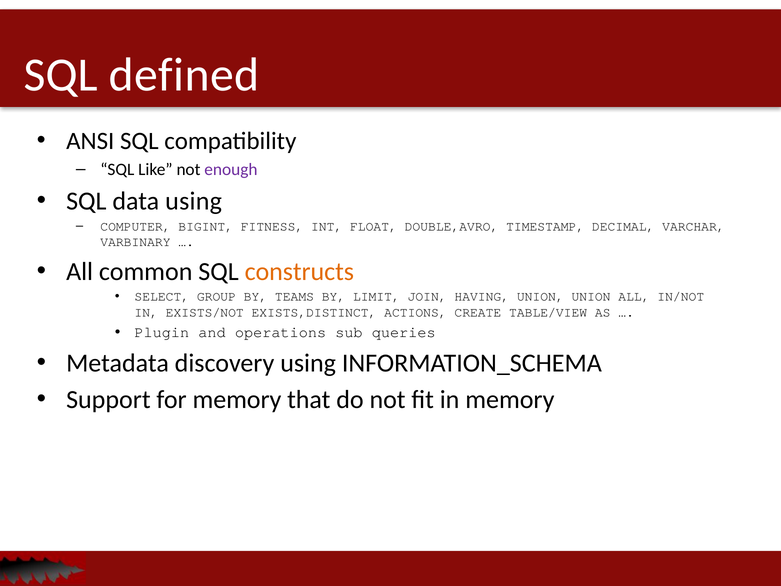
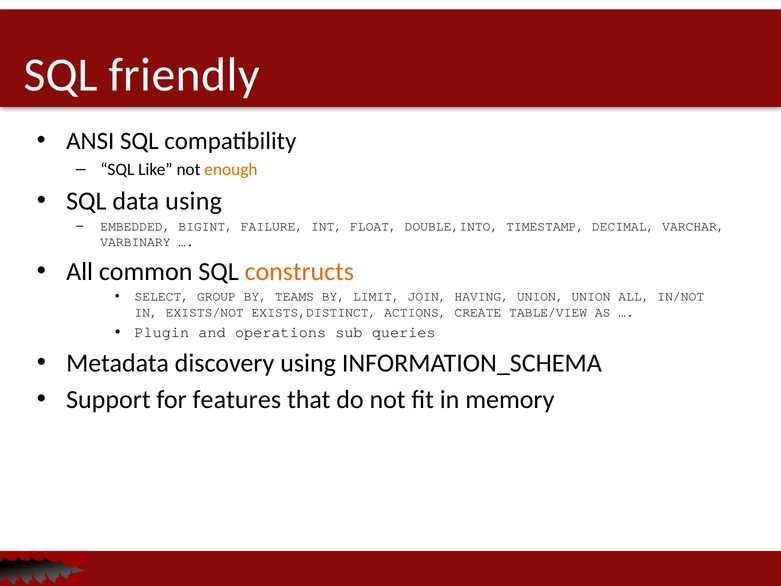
defined: defined -> friendly (184, 75)
enough colour: purple -> orange (231, 169)
COMPUTER: COMPUTER -> EMBEDDED (135, 226)
FITNESS: FITNESS -> FAILURE (272, 226)
DOUBLE,AVRO: DOUBLE,AVRO -> DOUBLE,INTO (452, 226)
for memory: memory -> features (237, 399)
